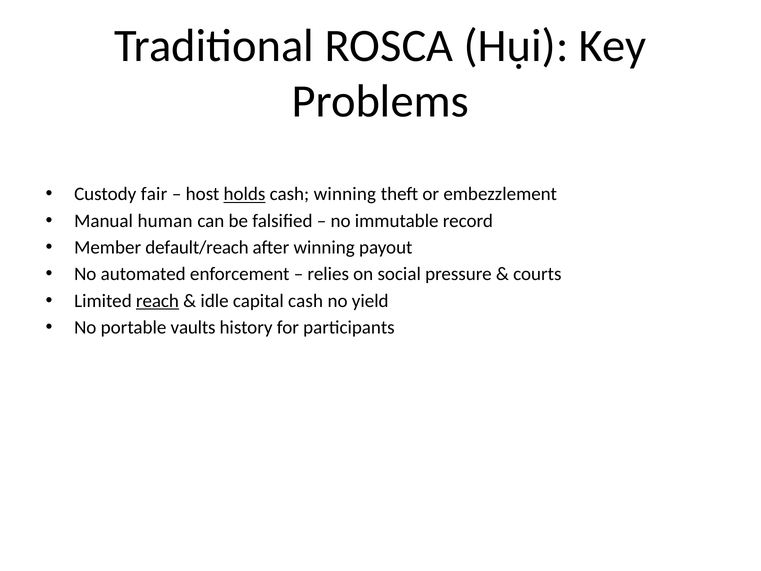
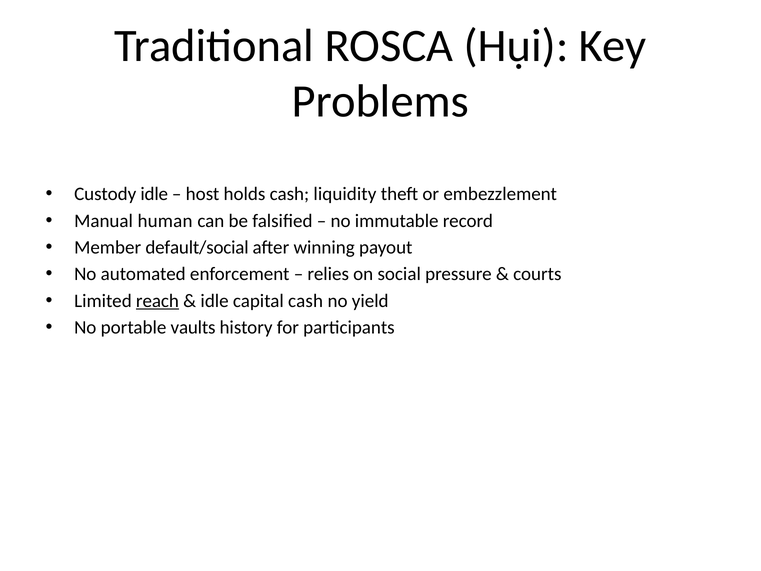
Custody fair: fair -> idle (154, 194)
holds underline: present -> none (245, 194)
cash winning: winning -> liquidity (345, 194)
default/reach: default/reach -> default/social (197, 247)
